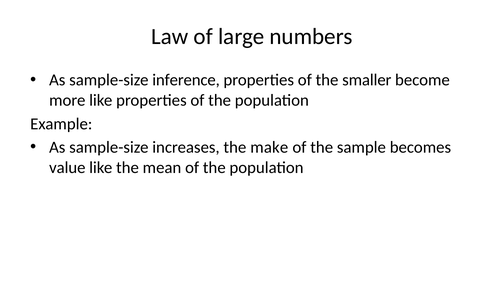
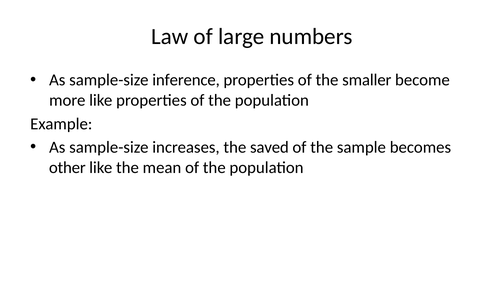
make: make -> saved (269, 147)
value: value -> other (67, 167)
